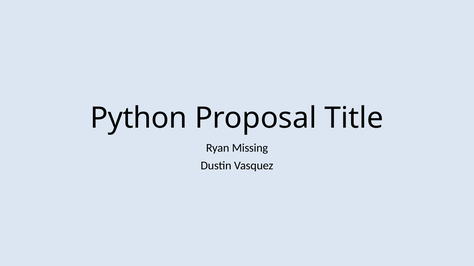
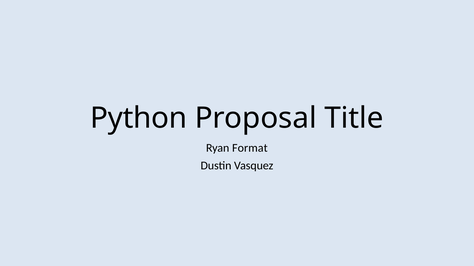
Missing: Missing -> Format (250, 148)
